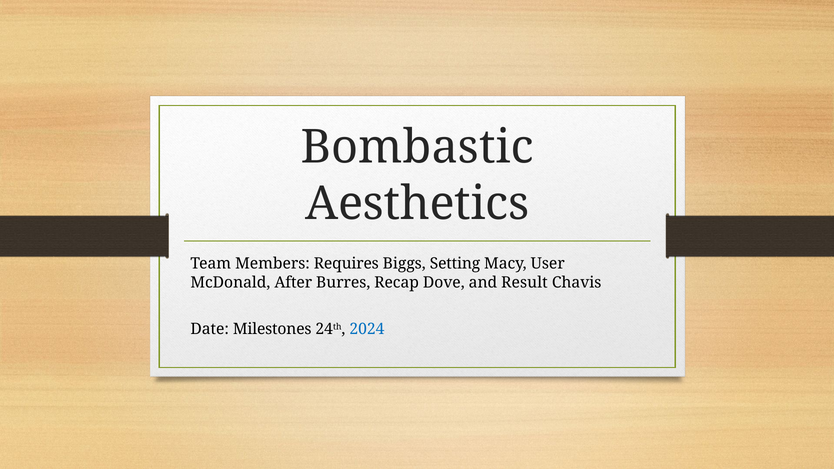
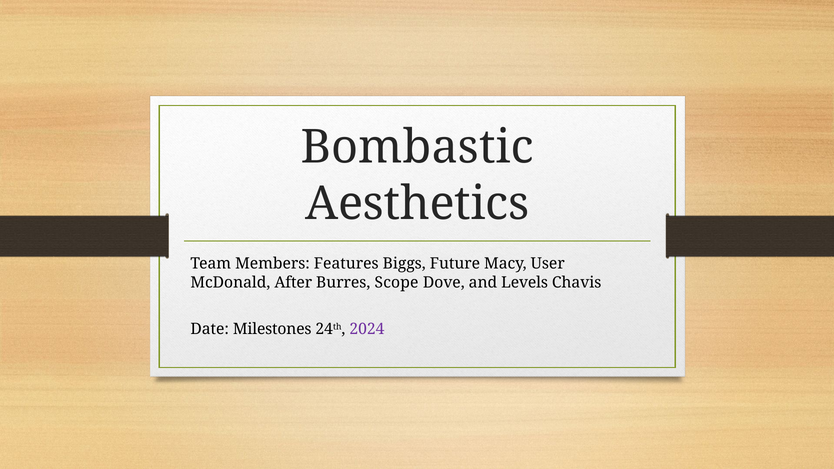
Requires: Requires -> Features (346, 264)
Setting: Setting -> Future (455, 264)
Recap: Recap -> Scope (397, 283)
Result: Result -> Levels (525, 283)
2024 colour: blue -> purple (367, 329)
